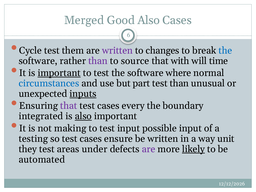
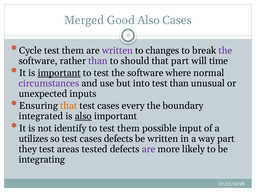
the colour: blue -> purple (225, 50)
source: source -> should (135, 61)
that with: with -> part (180, 61)
circumstances colour: blue -> purple (49, 83)
part: part -> into (141, 83)
inputs underline: present -> none (83, 94)
that colour: purple -> orange (69, 106)
making: making -> identify (70, 128)
to test input: input -> them (129, 128)
testing: testing -> utilizes (33, 139)
cases ensure: ensure -> defects (119, 139)
way unit: unit -> part (226, 139)
under: under -> tested (95, 149)
likely underline: present -> none (193, 149)
automated: automated -> integrating (42, 159)
